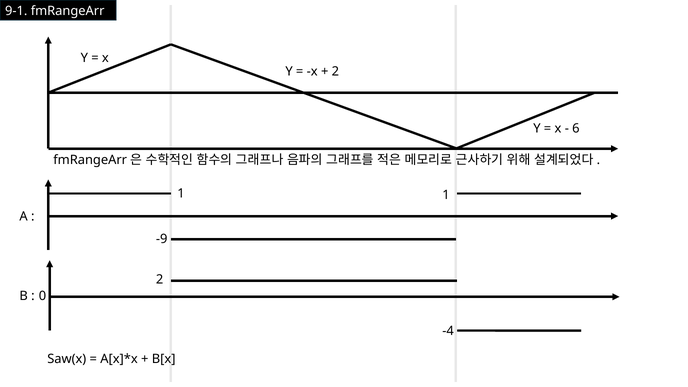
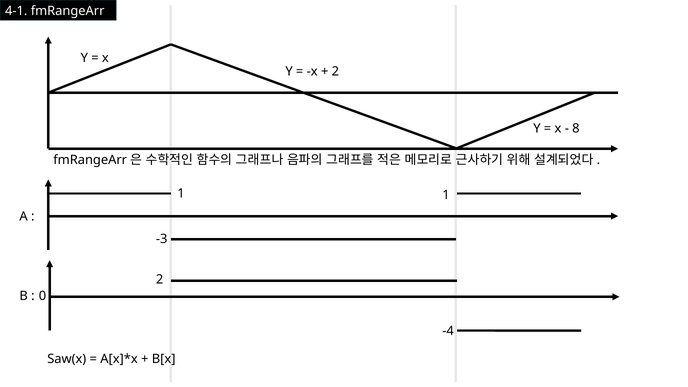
9-1: 9-1 -> 4-1 (16, 11)
6: 6 -> 8 (576, 129)
-9: -9 -> -3 (162, 239)
